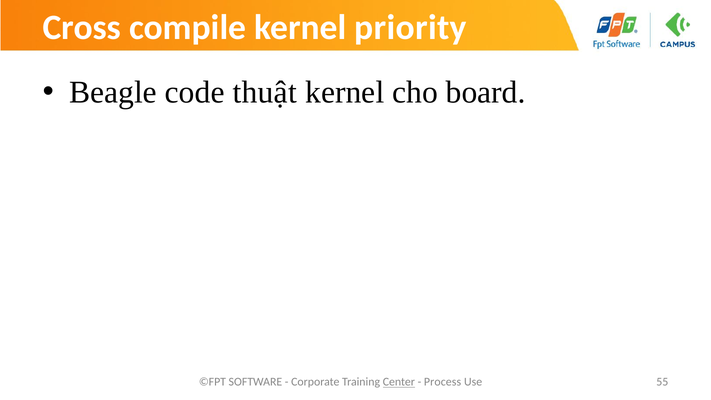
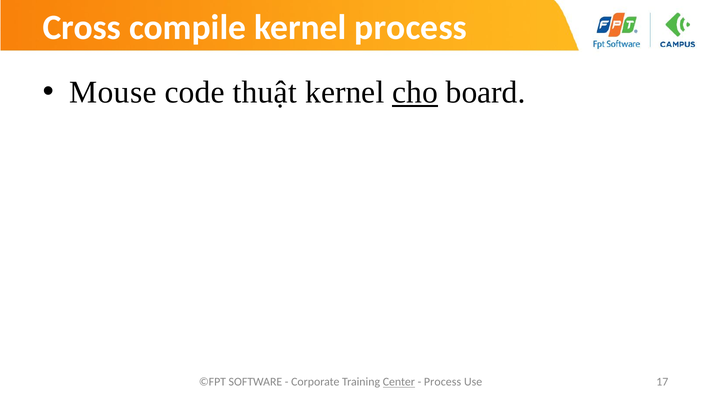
kernel priority: priority -> process (411, 28)
Beagle: Beagle -> Mouse (113, 92)
cho underline: none -> present (415, 92)
55: 55 -> 17 (662, 382)
